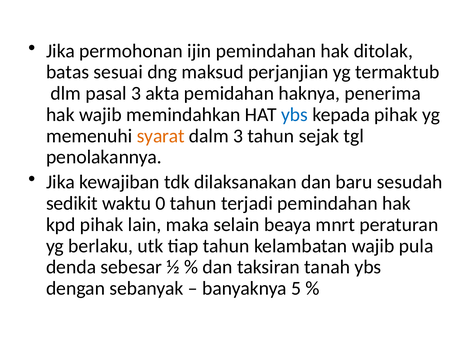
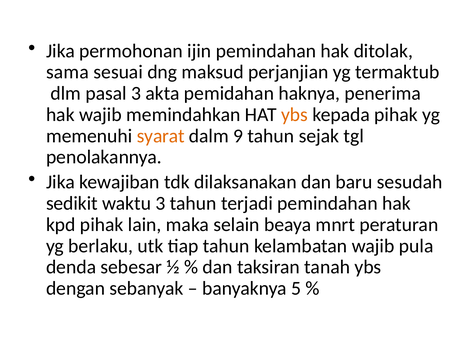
batas: batas -> sama (67, 72)
ybs colour: blue -> orange (295, 115)
dalm 3: 3 -> 9 (238, 136)
waktu 0: 0 -> 3 (160, 203)
